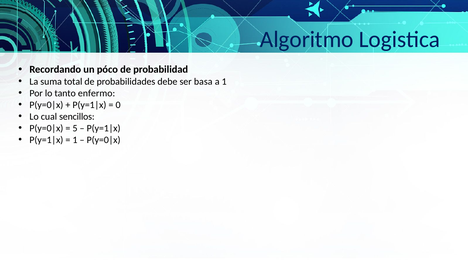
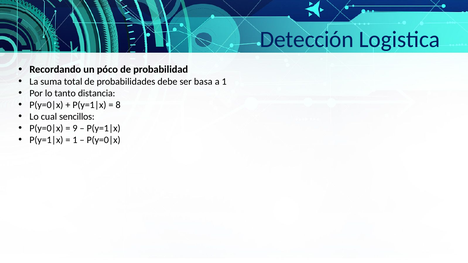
Algoritmo: Algoritmo -> Detección (307, 39)
enfermo: enfermo -> distancia (97, 93)
0: 0 -> 8 (118, 105)
5: 5 -> 9 (75, 128)
